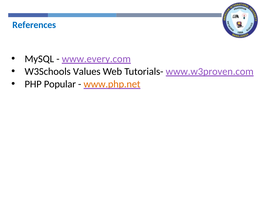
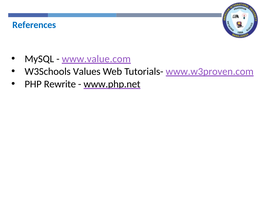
www.every.com: www.every.com -> www.value.com (96, 59)
Popular: Popular -> Rewrite (60, 84)
www.php.net colour: orange -> black (112, 84)
